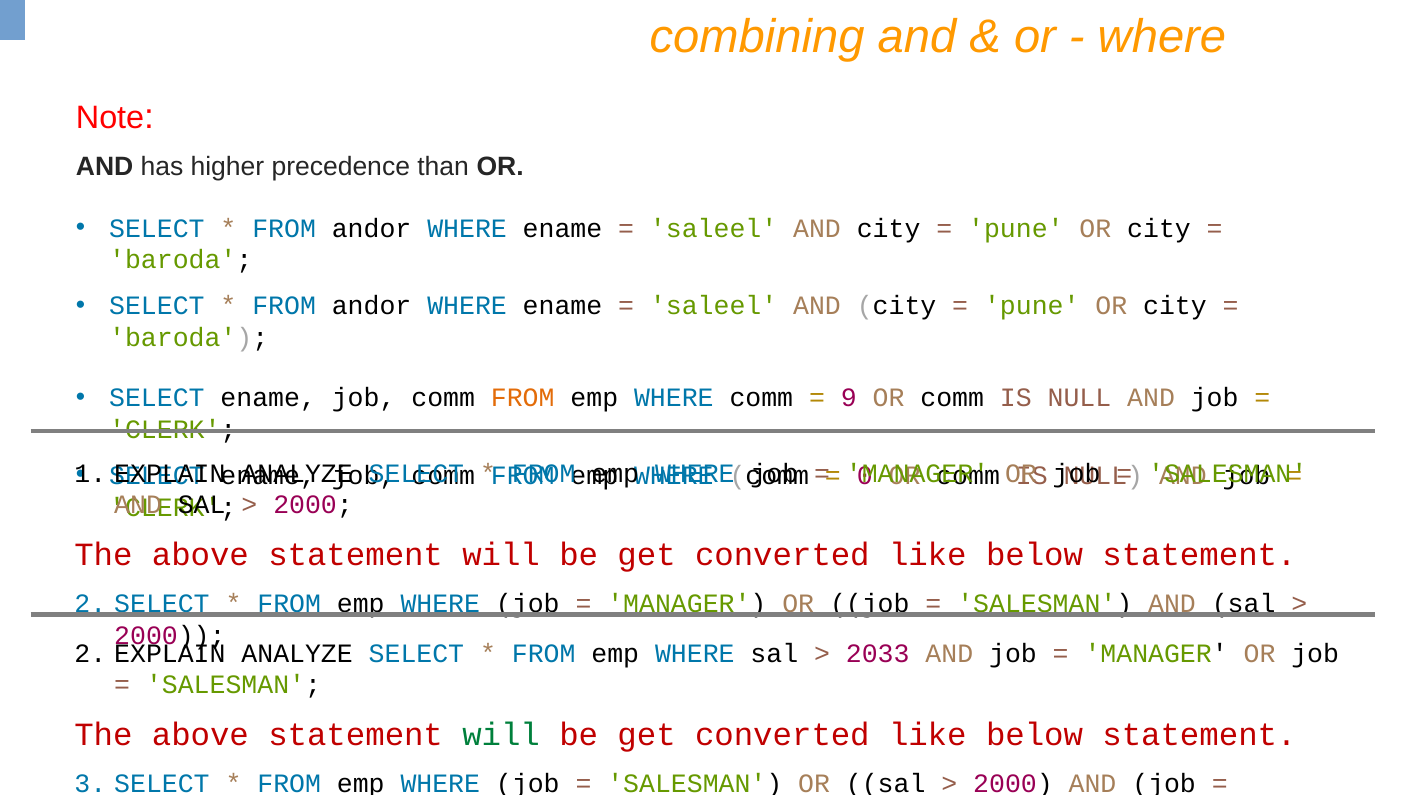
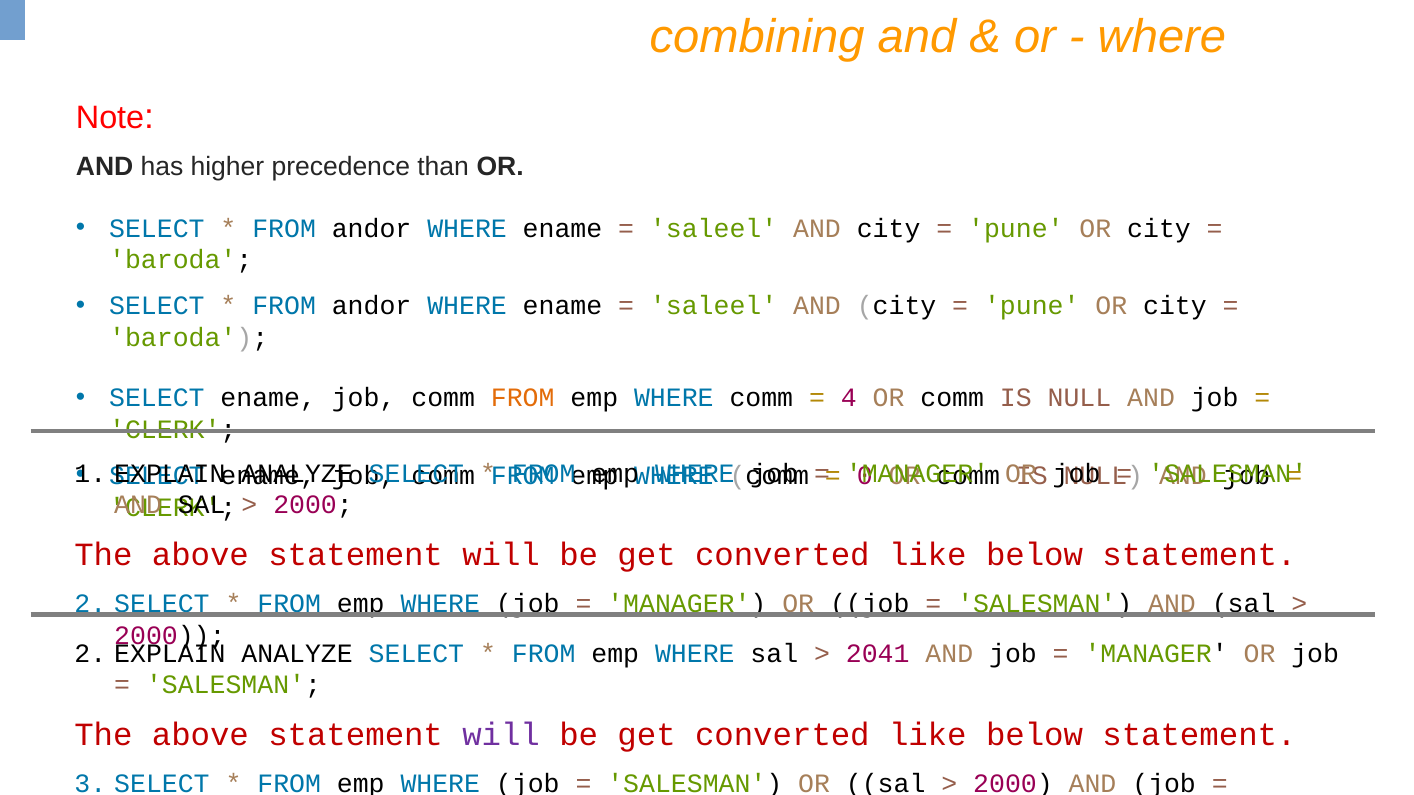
9: 9 -> 4 (849, 398)
2033: 2033 -> 2041 (878, 654)
will colour: green -> purple (501, 735)
